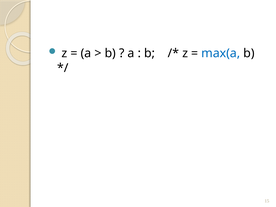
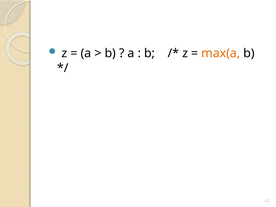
max(a colour: blue -> orange (221, 53)
